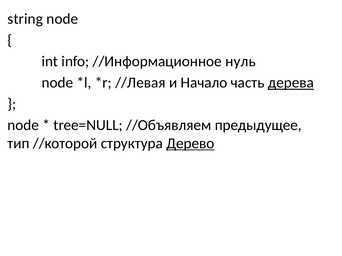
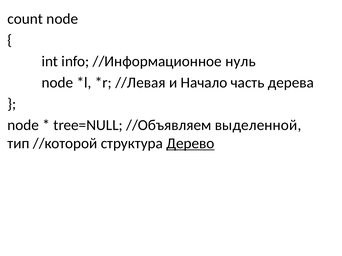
string: string -> count (25, 19)
дерева underline: present -> none (291, 83)
предыдущее: предыдущее -> выделенной (258, 125)
